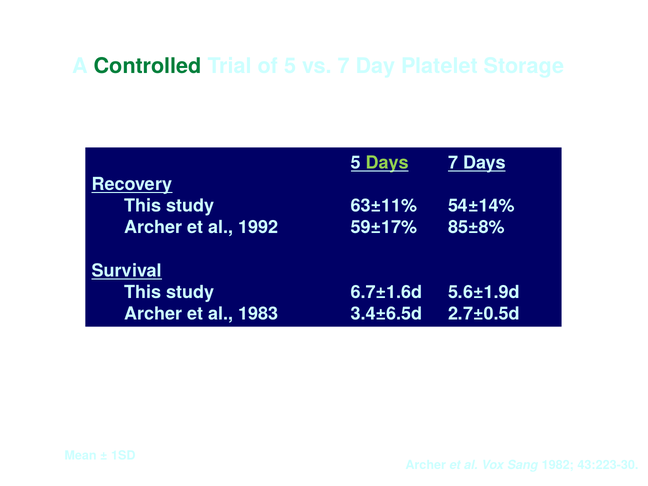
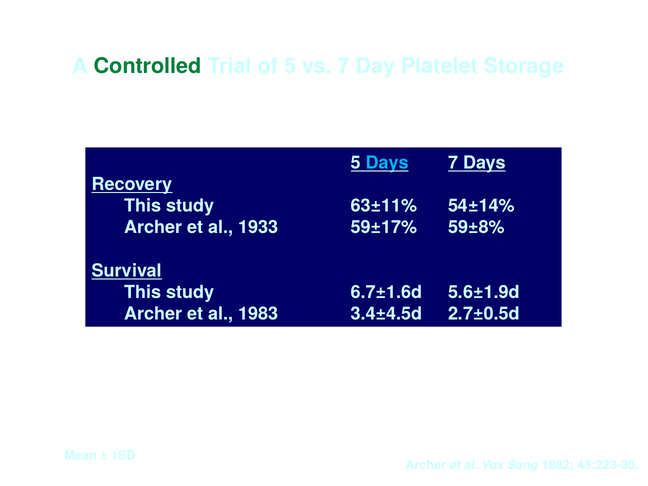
Days colour: light green -> light blue (387, 163)
1992: 1992 -> 1933 (258, 228)
85±8%: 85±8% -> 59±8% (476, 228)
3.4±6.5d: 3.4±6.5d -> 3.4±4.5d (387, 314)
